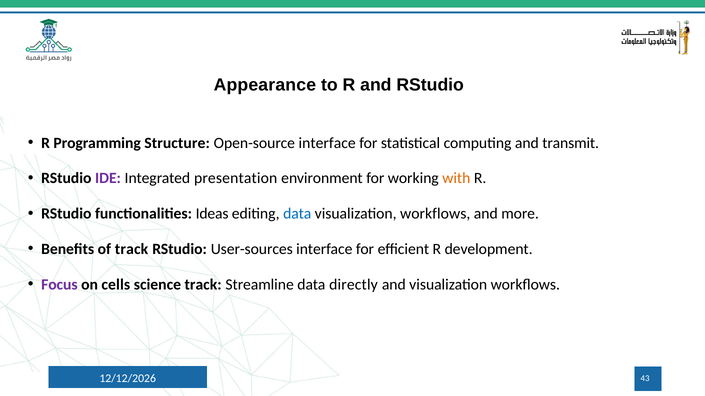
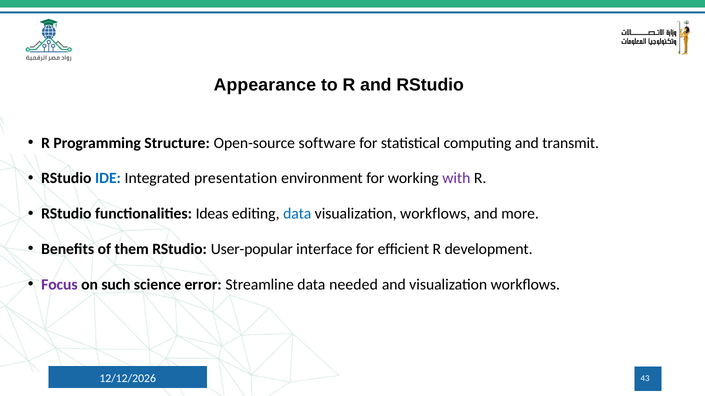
Open-source interface: interface -> software (327, 143)
IDE colour: purple -> blue (108, 179)
with colour: orange -> purple (456, 179)
of track: track -> them (132, 250)
User-sources: User-sources -> User-popular (252, 250)
cells: cells -> such (116, 285)
science track: track -> error (203, 285)
directly: directly -> needed (354, 285)
